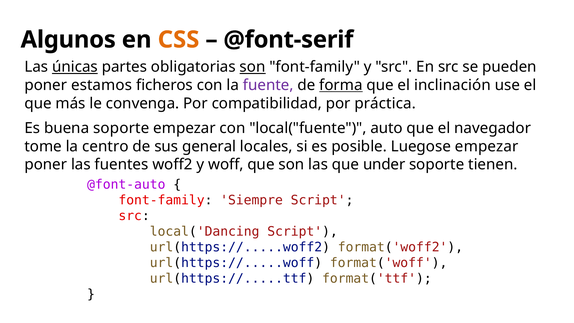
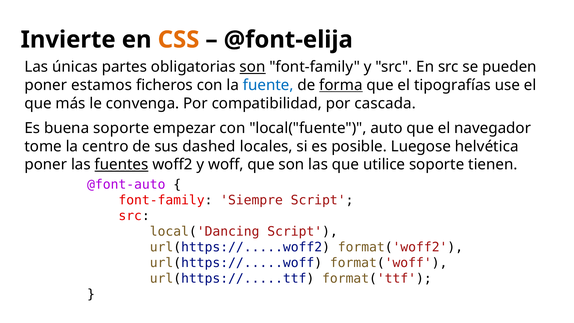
Algunos: Algunos -> Invierte (68, 40)
@font-serif: @font-serif -> @font-elija (288, 40)
únicas underline: present -> none (75, 67)
fuente colour: purple -> blue (268, 85)
inclinación: inclinación -> tipografías (452, 85)
práctica: práctica -> cascada (385, 103)
general: general -> dashed (209, 146)
Luegose empezar: empezar -> helvética (487, 146)
fuentes underline: none -> present (122, 165)
under: under -> utilice (384, 165)
